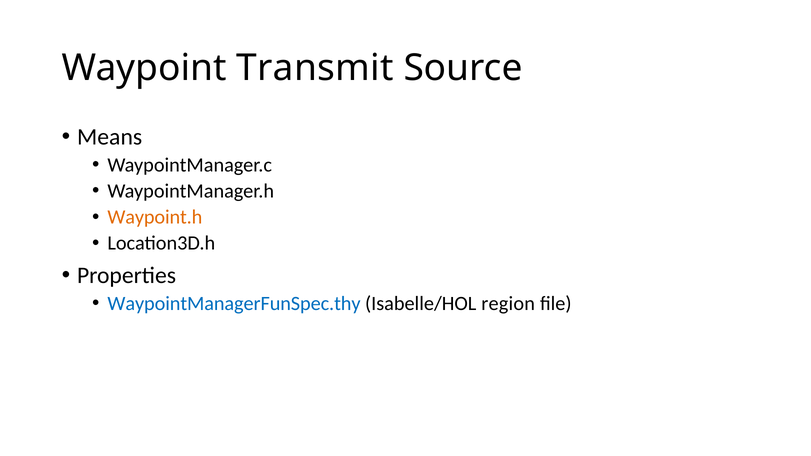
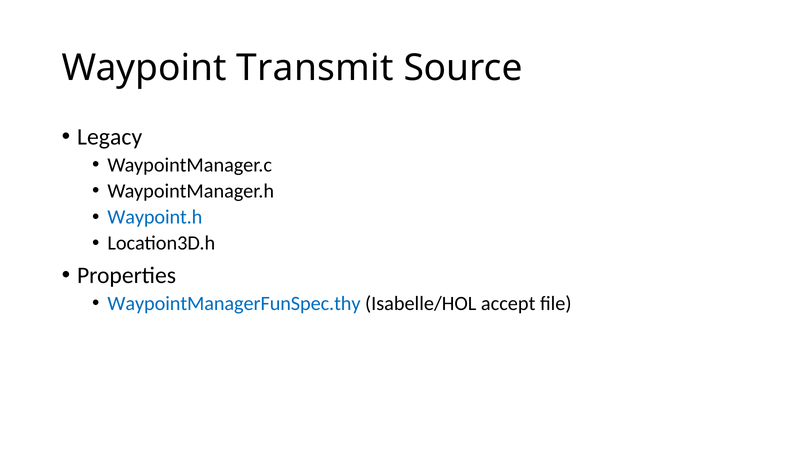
Means: Means -> Legacy (110, 137)
Waypoint.h colour: orange -> blue (155, 217)
region: region -> accept (508, 303)
